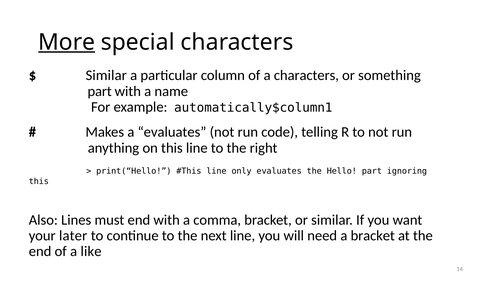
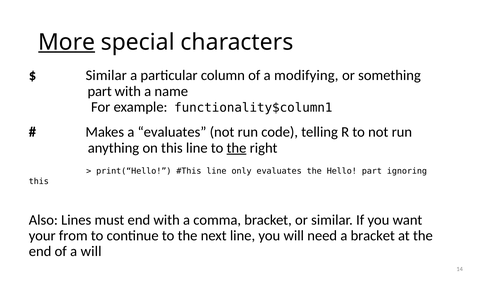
a characters: characters -> modifying (306, 75)
automatically$column1: automatically$column1 -> functionality$column1 (253, 108)
the underline: none -> present (237, 148)
later: later -> from (73, 235)
a like: like -> will (91, 251)
